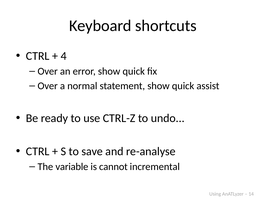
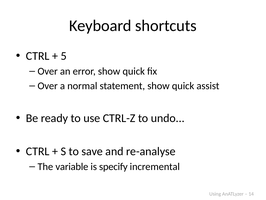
4: 4 -> 5 (64, 56)
cannot: cannot -> specify (113, 166)
